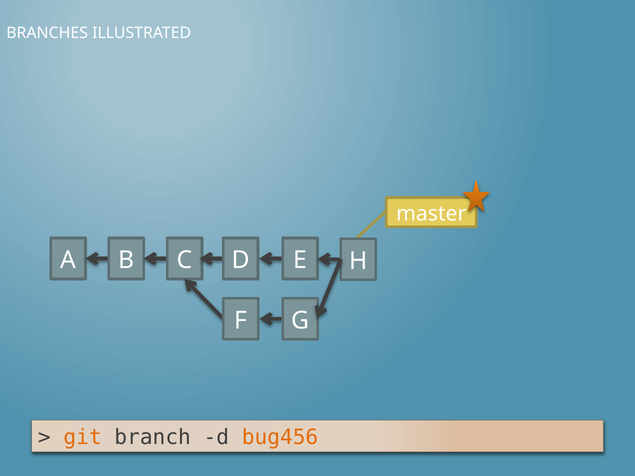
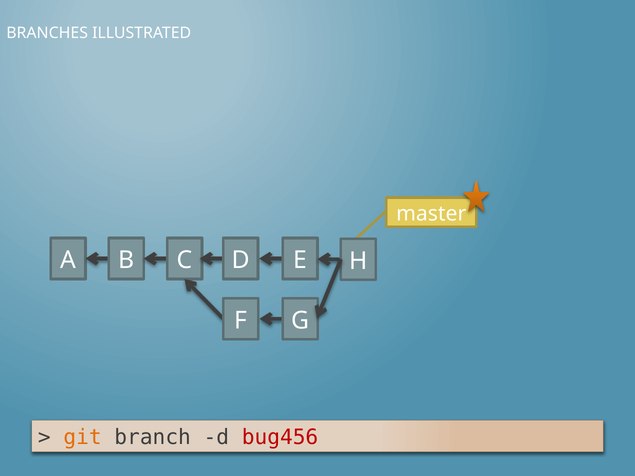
bug456 colour: orange -> red (280, 438)
